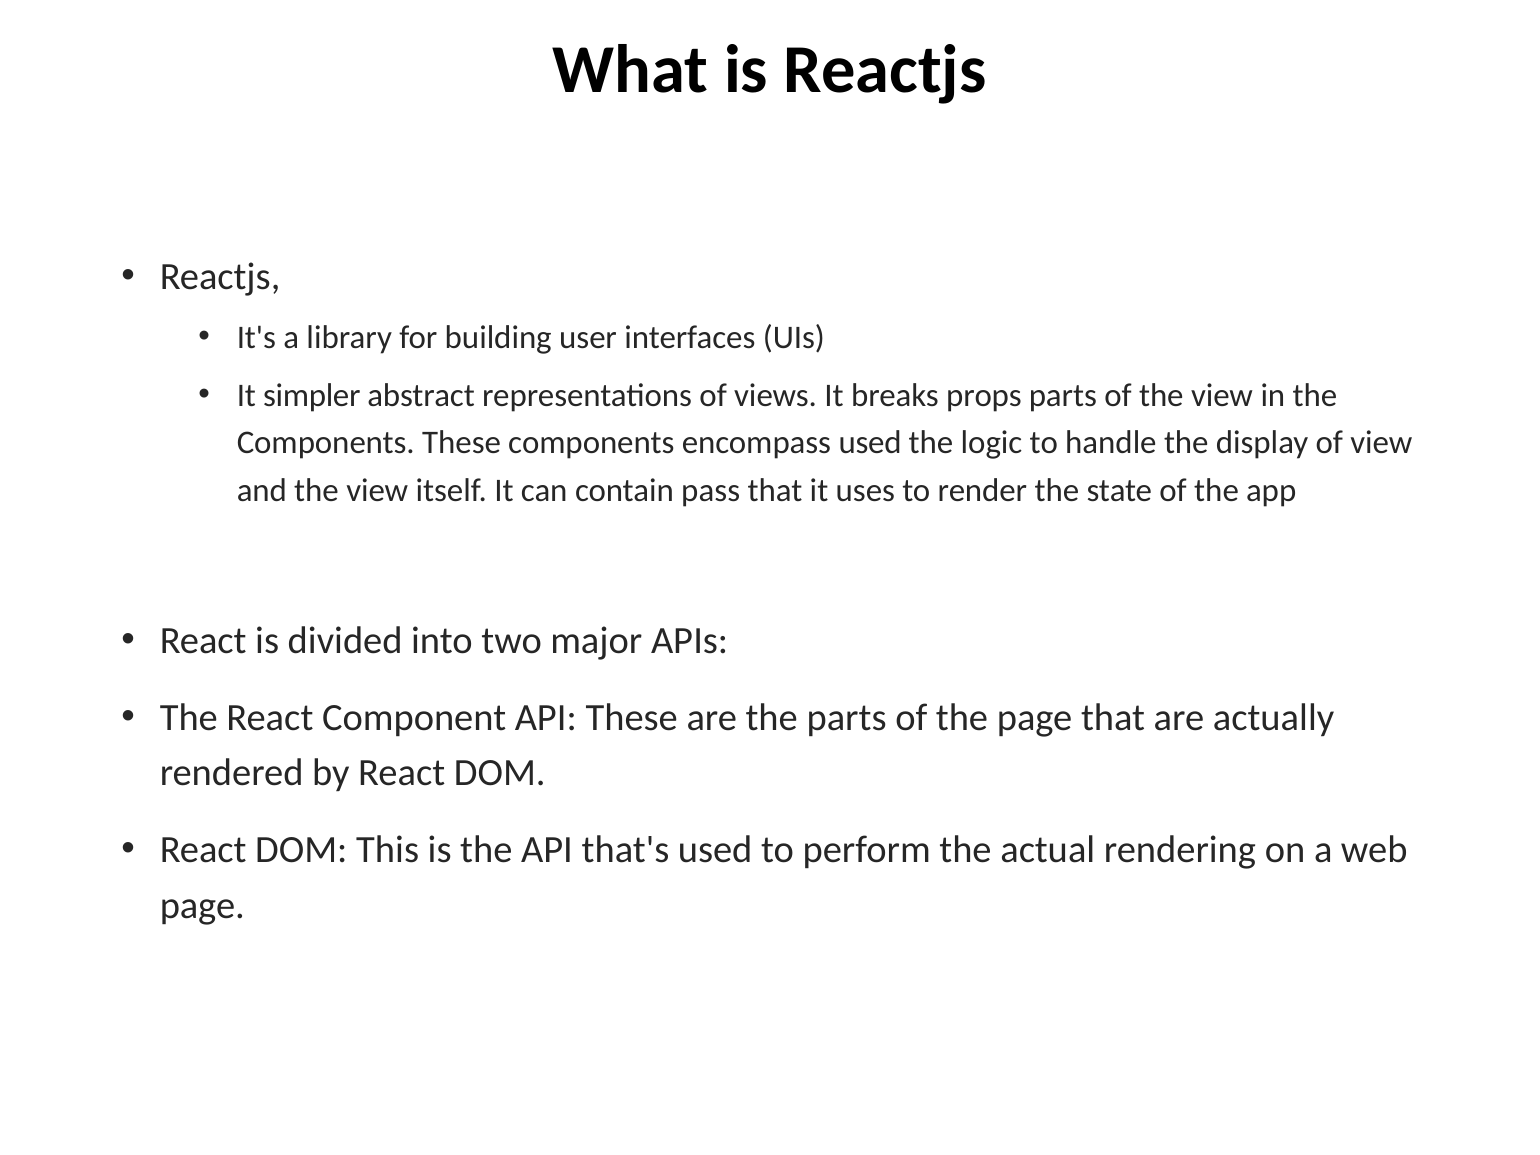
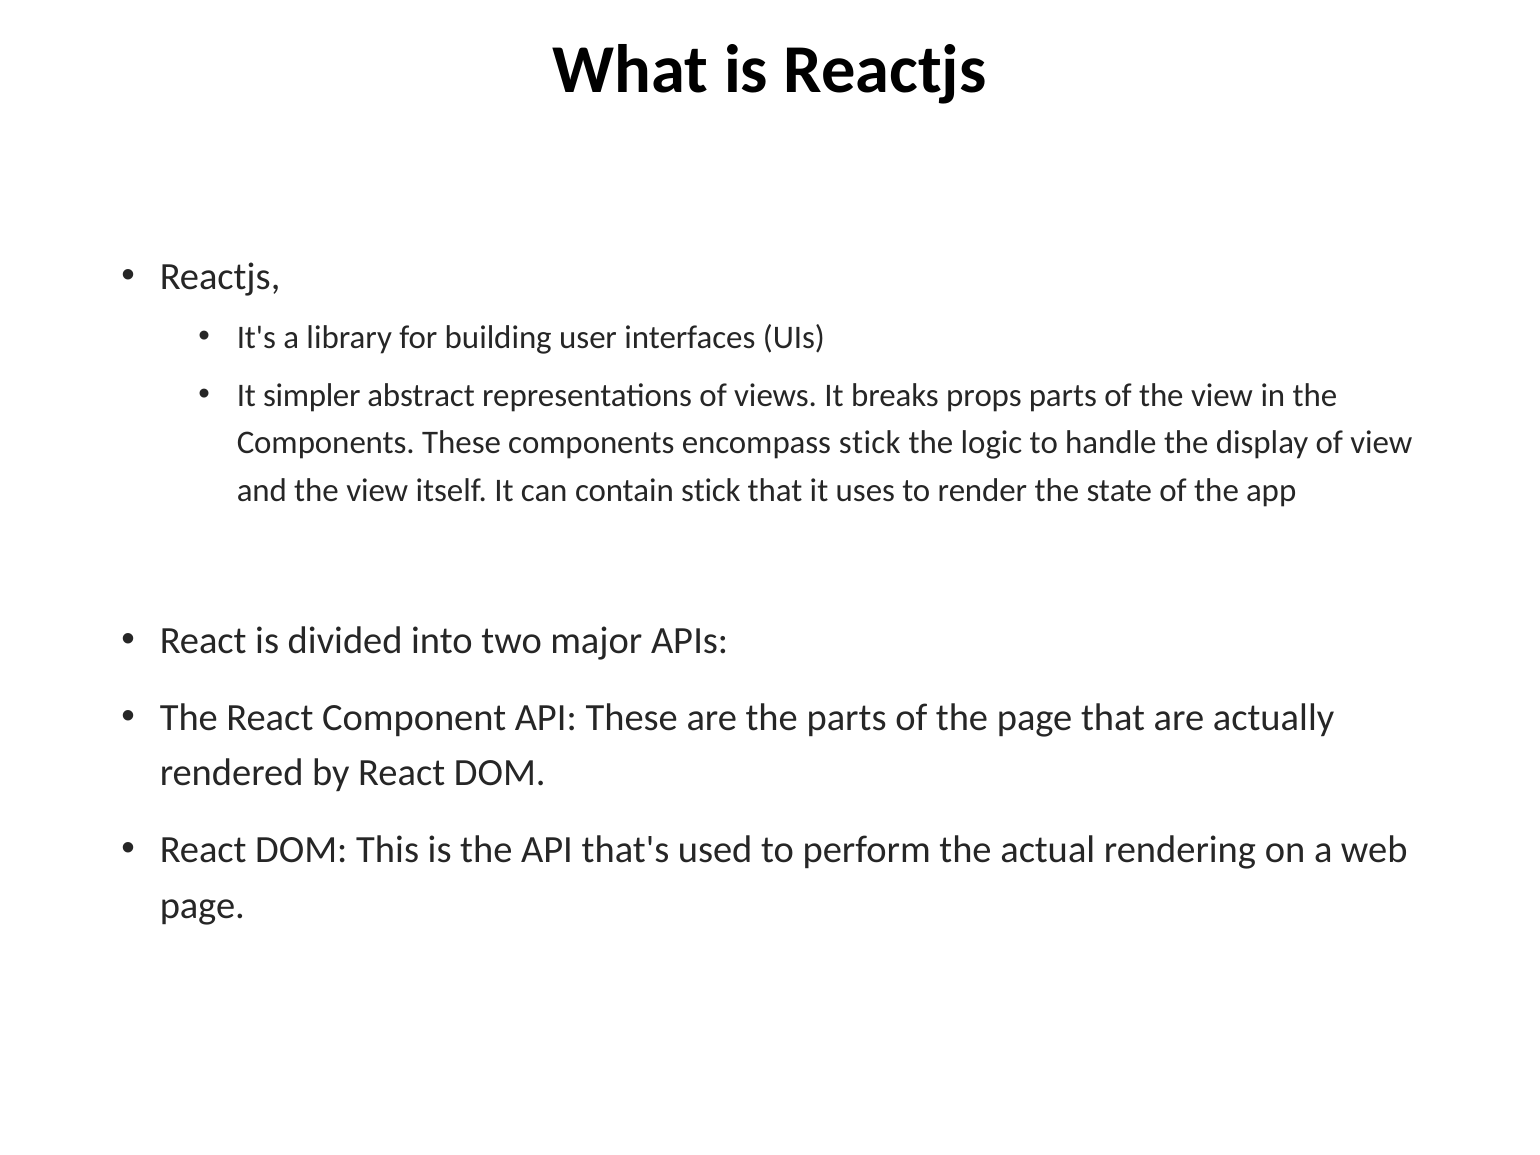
encompass used: used -> stick (870, 443)
contain pass: pass -> stick (711, 490)
